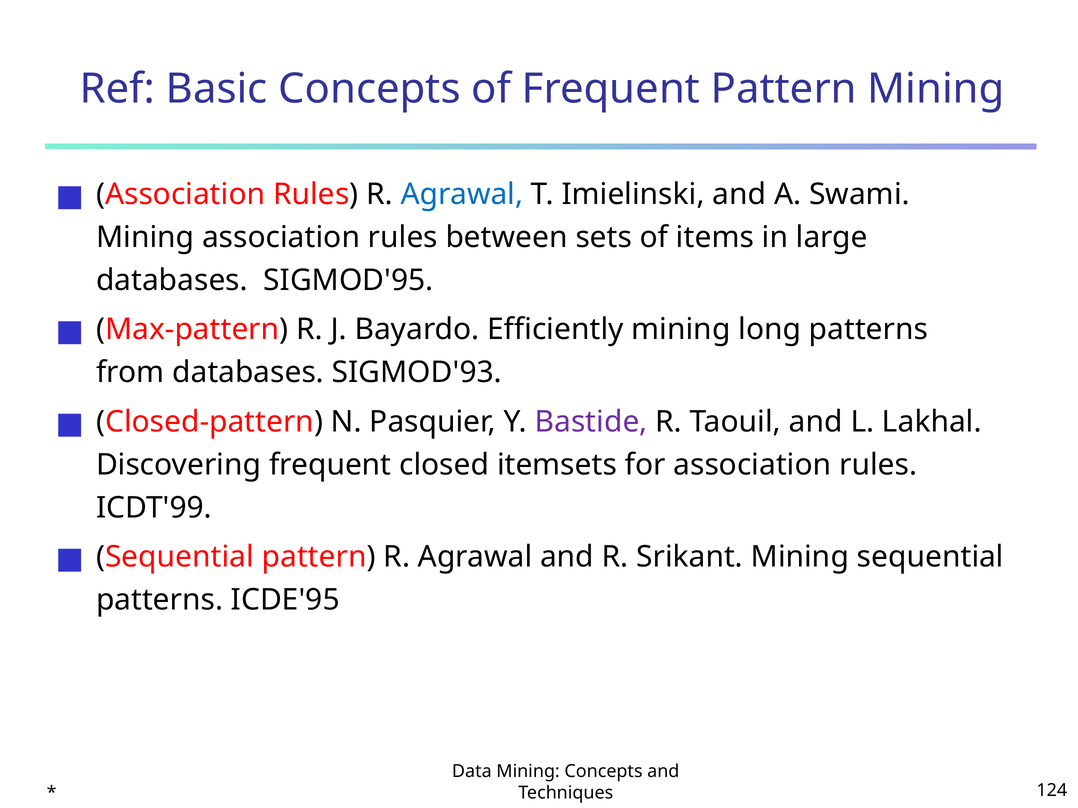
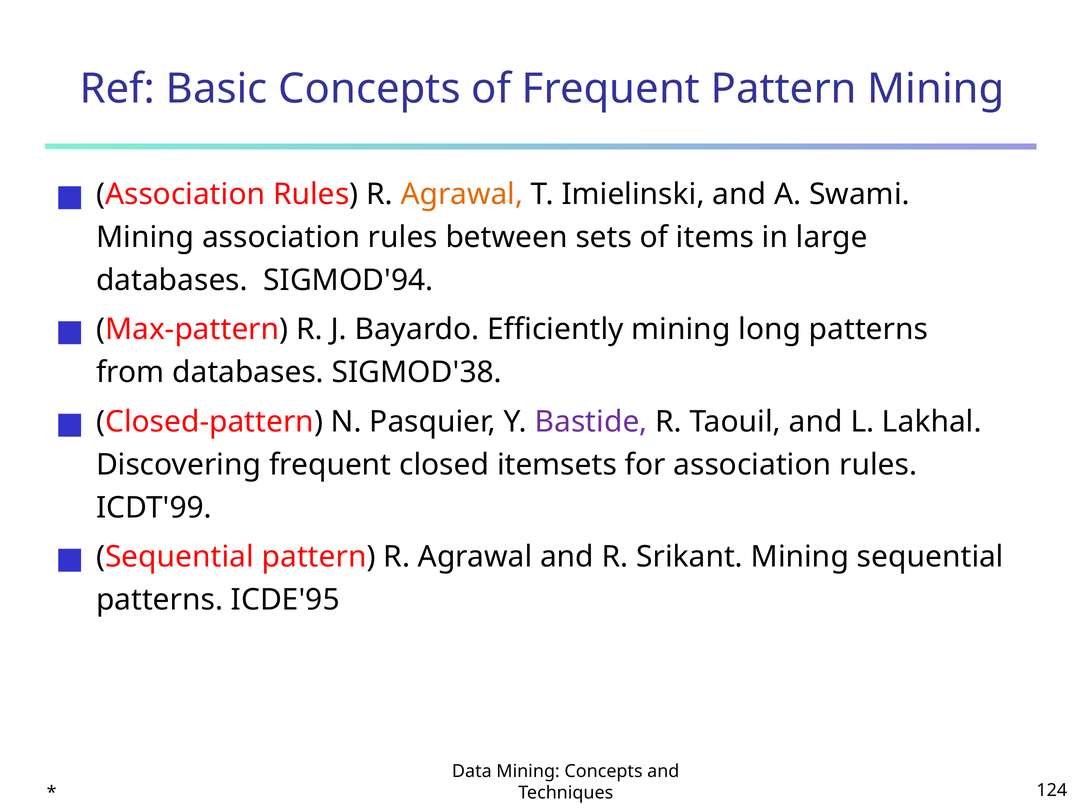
Agrawal colour: blue -> orange (462, 194)
SIGMOD'95: SIGMOD'95 -> SIGMOD'94 (348, 281)
SIGMOD'93: SIGMOD'93 -> SIGMOD'38 (417, 373)
